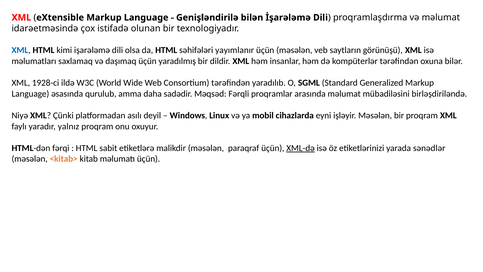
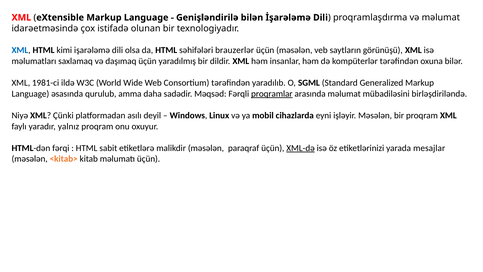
yayımlanır: yayımlanır -> brauzerlər (235, 50)
1928-ci: 1928-ci -> 1981-ci (46, 83)
proqramlar underline: none -> present (272, 94)
sənədlər: sənədlər -> mesajlar (429, 148)
